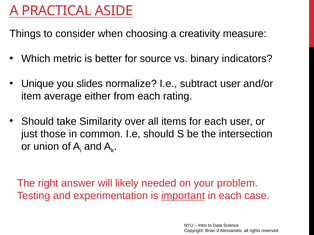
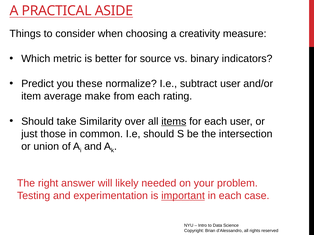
Unique: Unique -> Predict (38, 84)
slides: slides -> these (90, 84)
either: either -> make (98, 96)
items underline: none -> present (174, 122)
